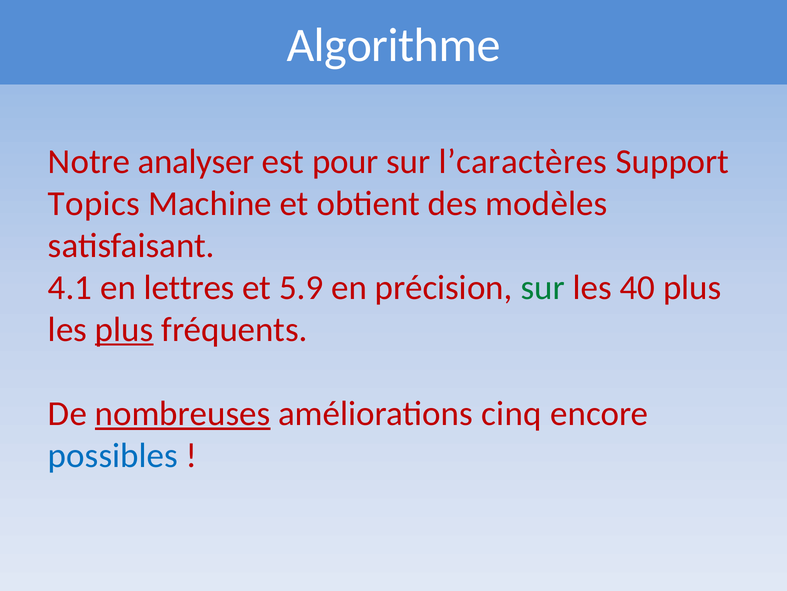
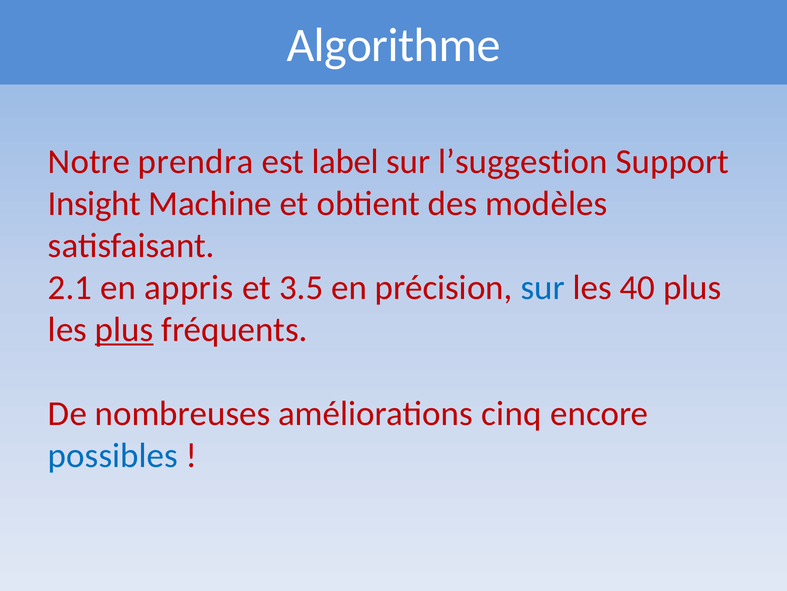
analyser: analyser -> prendra (196, 161)
pour: pour -> label (345, 161)
l’caractères: l’caractères -> l’suggestion (523, 161)
Topics: Topics -> Insight (94, 203)
4.1: 4.1 -> 2.1 (70, 287)
lettres: lettres -> appris (189, 287)
5.9: 5.9 -> 3.5 (301, 287)
sur colour: green -> blue (543, 287)
nombreuses underline: present -> none (183, 413)
